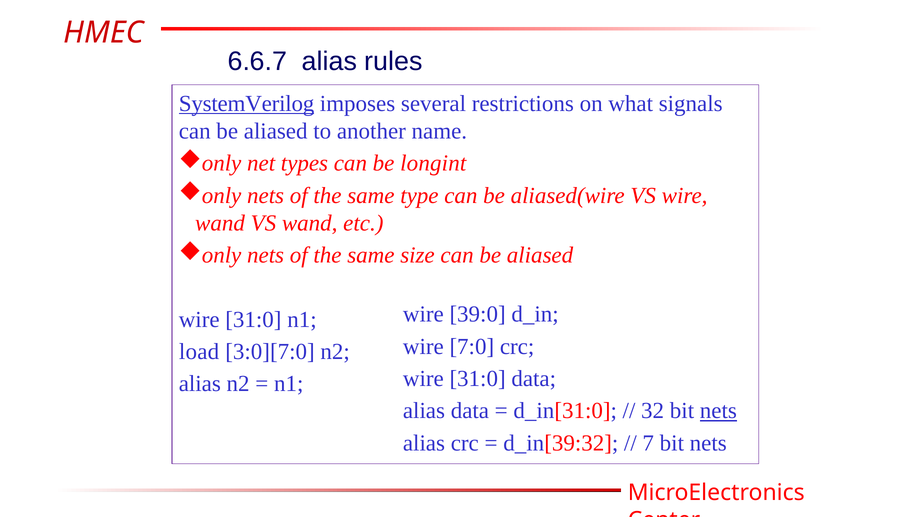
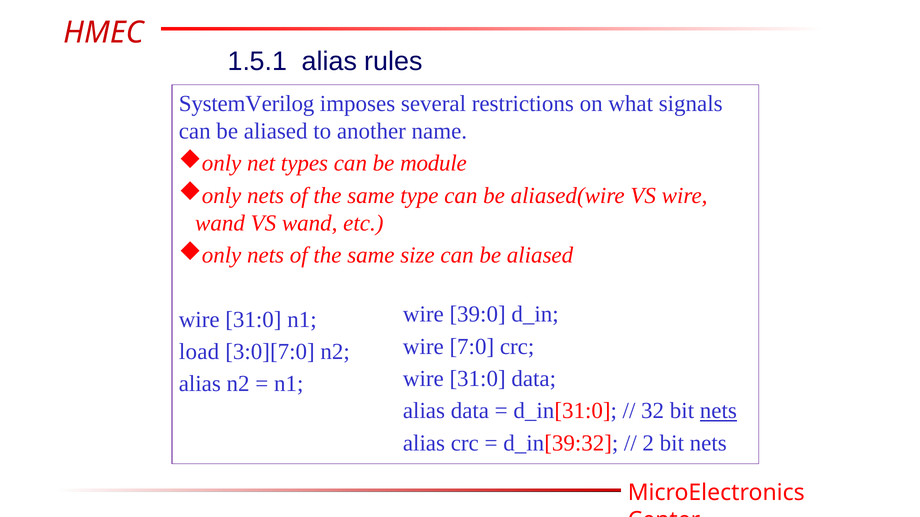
6.6.7: 6.6.7 -> 1.5.1 (257, 61)
SystemVerilog underline: present -> none (247, 104)
longint: longint -> module (433, 164)
7: 7 -> 2 (648, 443)
